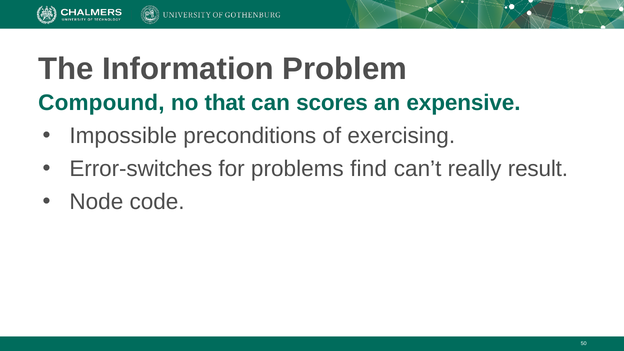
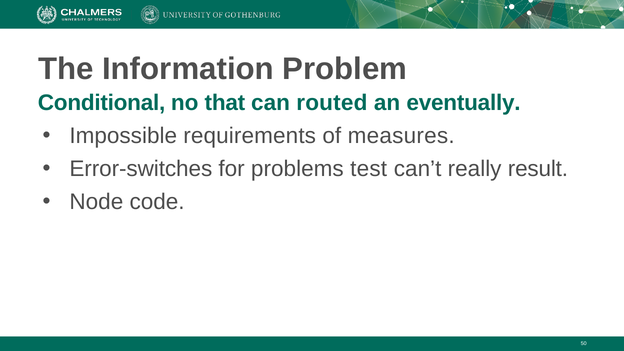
Compound: Compound -> Conditional (102, 103)
scores: scores -> routed (332, 103)
expensive: expensive -> eventually (464, 103)
preconditions: preconditions -> requirements (250, 136)
exercising: exercising -> measures (401, 136)
find: find -> test (369, 169)
